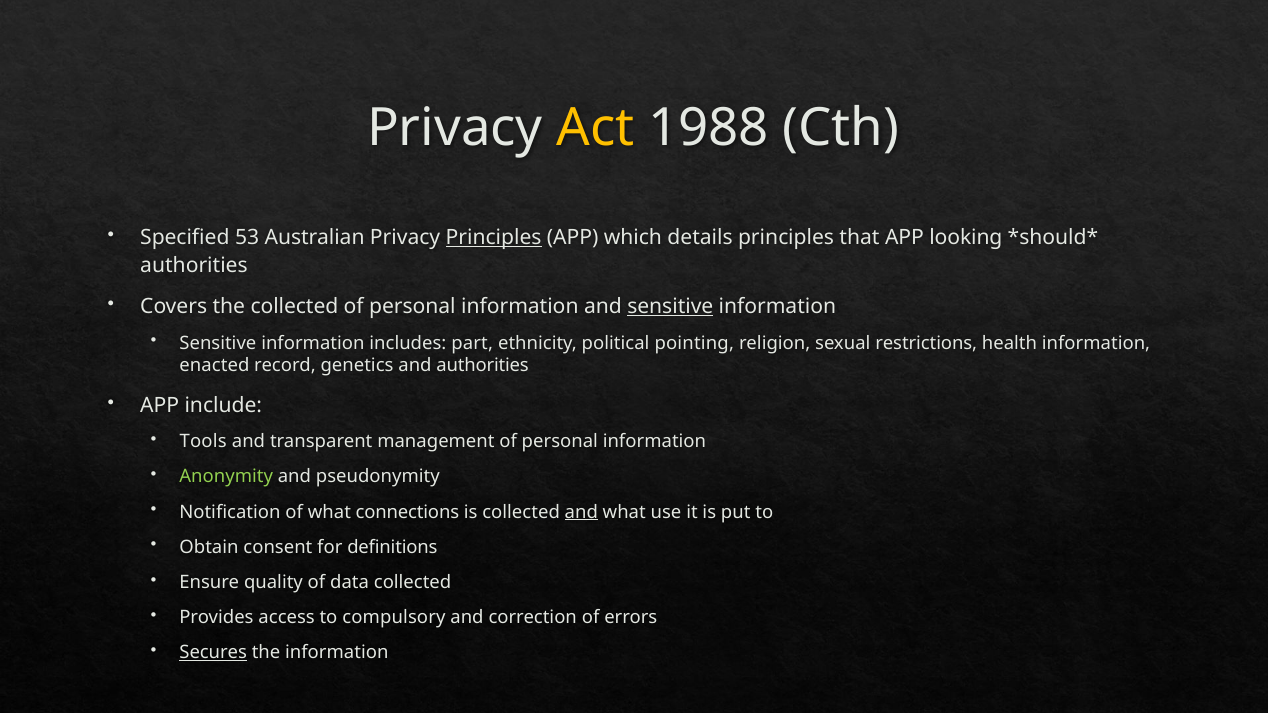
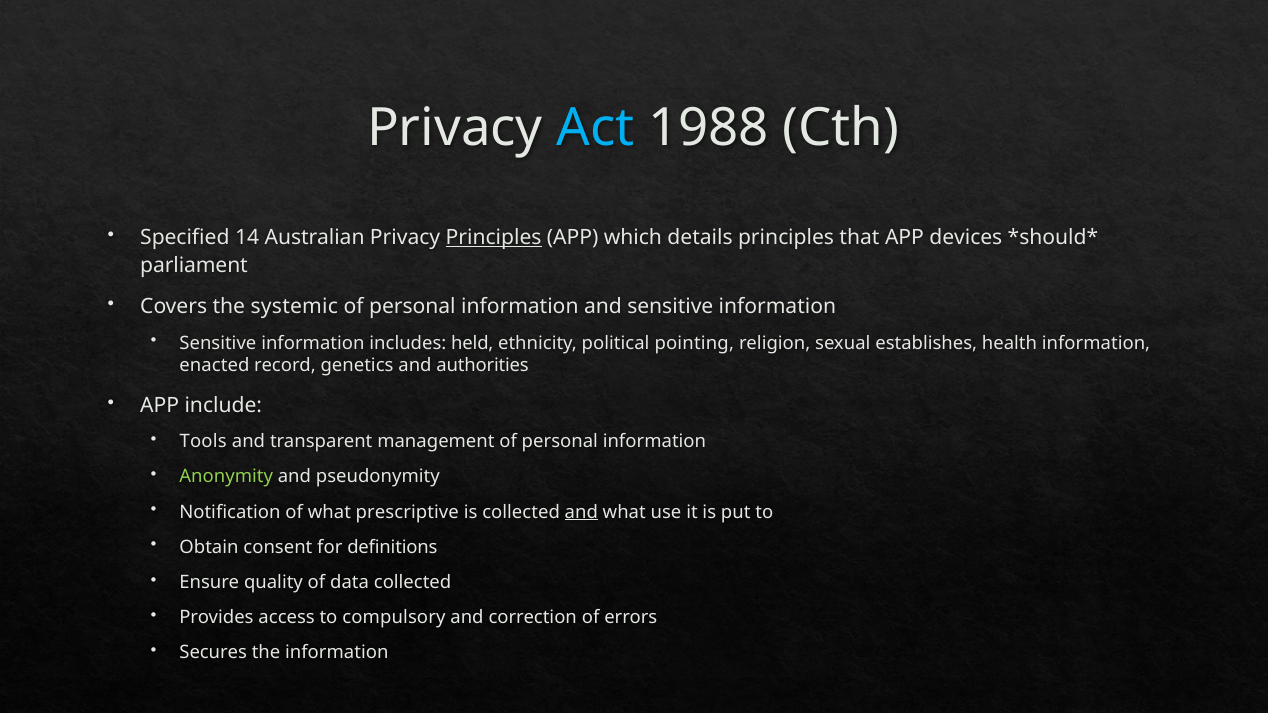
Act colour: yellow -> light blue (596, 128)
53: 53 -> 14 (247, 237)
looking: looking -> devices (966, 237)
authorities: authorities -> parliament (194, 265)
the collected: collected -> systemic (294, 307)
sensitive underline: present -> none (670, 307)
part: part -> held (472, 343)
restrictions: restrictions -> establishes (926, 343)
connections: connections -> prescriptive (407, 512)
Secures underline: present -> none (213, 653)
